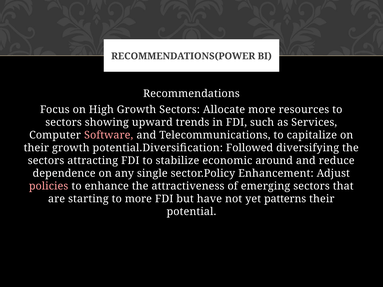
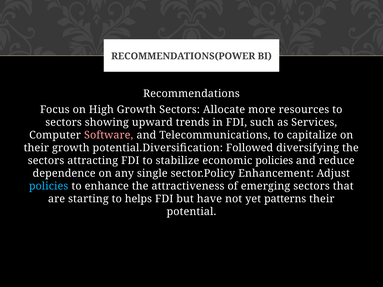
economic around: around -> policies (274, 161)
policies colour: pink -> light blue (49, 186)
to more: more -> helps (138, 199)
